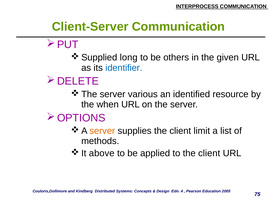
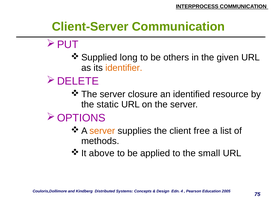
identifier colour: blue -> orange (124, 68)
various: various -> closure (143, 94)
when: when -> static (108, 104)
limit: limit -> free (202, 131)
to the client: client -> small (209, 153)
